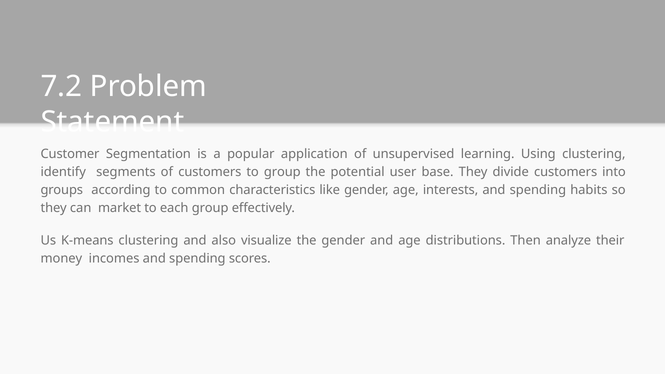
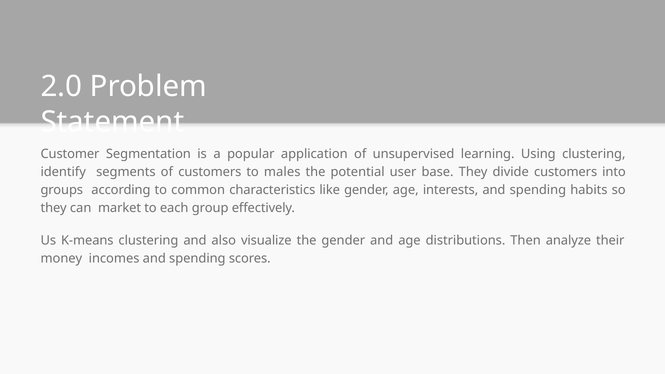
7.2: 7.2 -> 2.0 (61, 87)
to group: group -> males (282, 172)
